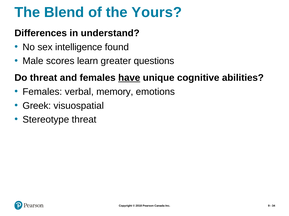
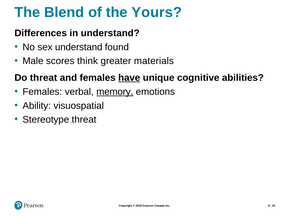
sex intelligence: intelligence -> understand (79, 47)
learn: learn -> think (87, 61)
questions: questions -> materials (154, 61)
memory underline: none -> present (115, 92)
Greek: Greek -> Ability (37, 106)
